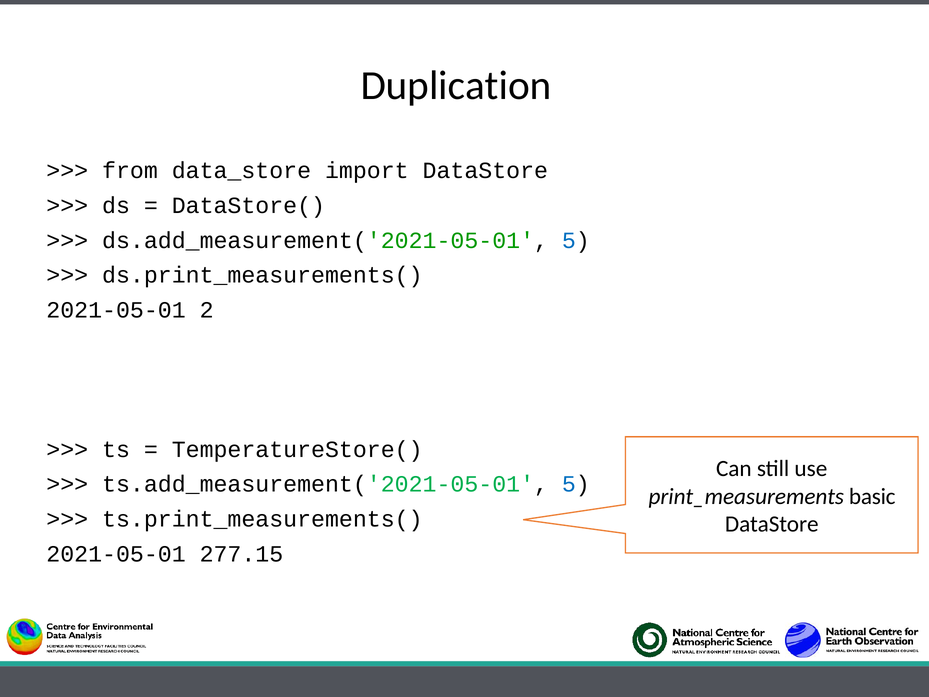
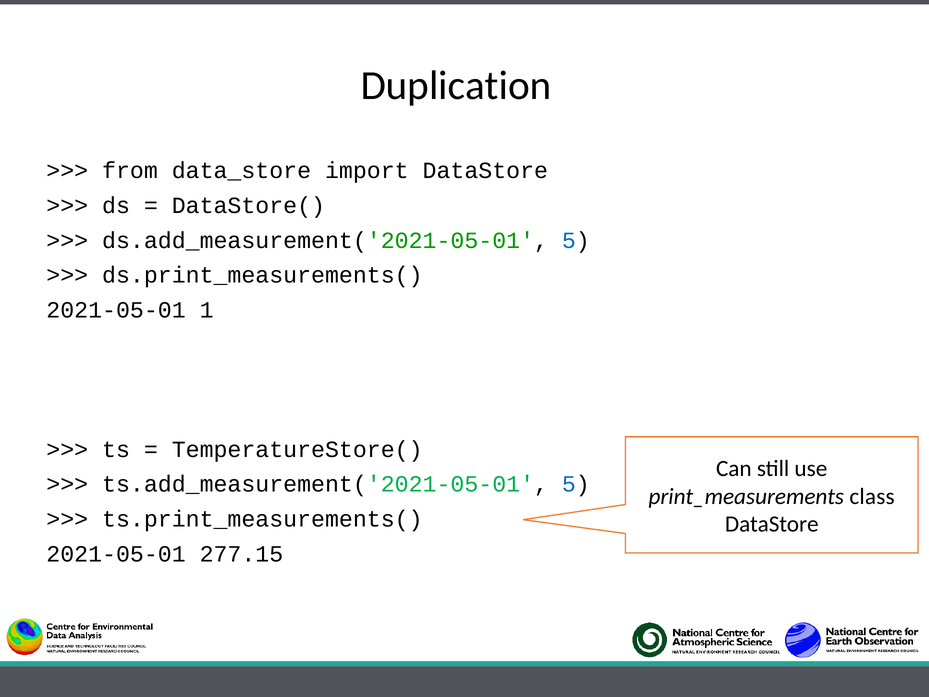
2: 2 -> 1 (207, 310)
basic: basic -> class (872, 496)
